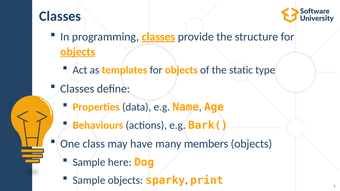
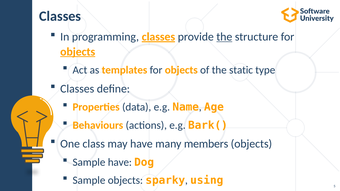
the underline: none -> present (224, 37)
Sample here: here -> have (120, 162)
print: print -> using (207, 181)
